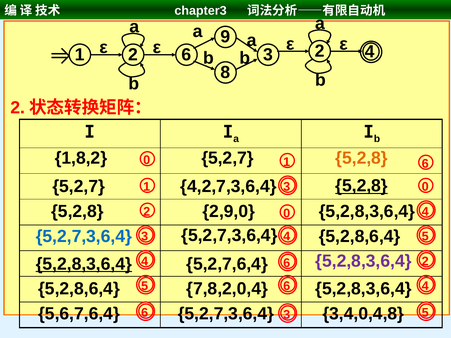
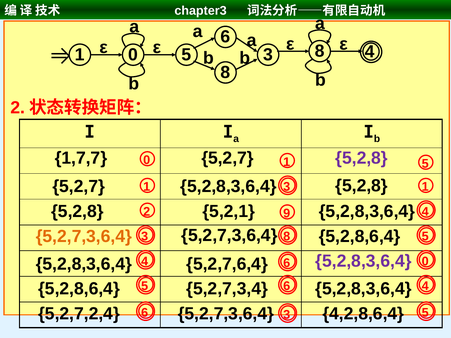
a 9: 9 -> 6 (225, 37)
2: 2 -> 8 (320, 51)
1 ε 2: 2 -> 0 (133, 55)
ε 6: 6 -> 5 (186, 55)
1,8,2: 1,8,2 -> 1,7,7 (81, 158)
5,2,8 colour: orange -> purple (362, 158)
1 6: 6 -> 5 (425, 164)
5,2,8 underline: present -> none (362, 186)
5,2,7 4,2,7,3,6,4: 4,2,7,3,6,4 -> 5,2,8,3,6,4 (228, 187)
1 0: 0 -> 1 (425, 187)
2,9,0: 2,9,0 -> 5,2,1 (229, 212)
2 0: 0 -> 9 (287, 213)
5,2,7,3,6,4 colour: blue -> orange (84, 236)
4: 4 -> 8 (287, 237)
4 2: 2 -> 0 (425, 261)
5,2,8,3,6,4 underline: present -> none (84, 264)
7,8,2,0,4: 7,8,2,0,4 -> 5,2,7,3,4 (227, 289)
5,6,7,6,4: 5,6,7,6,4 -> 5,2,7,2,4 (79, 314)
3,4,0,4,8: 3,4,0,4,8 -> 4,2,8,6,4 (363, 314)
